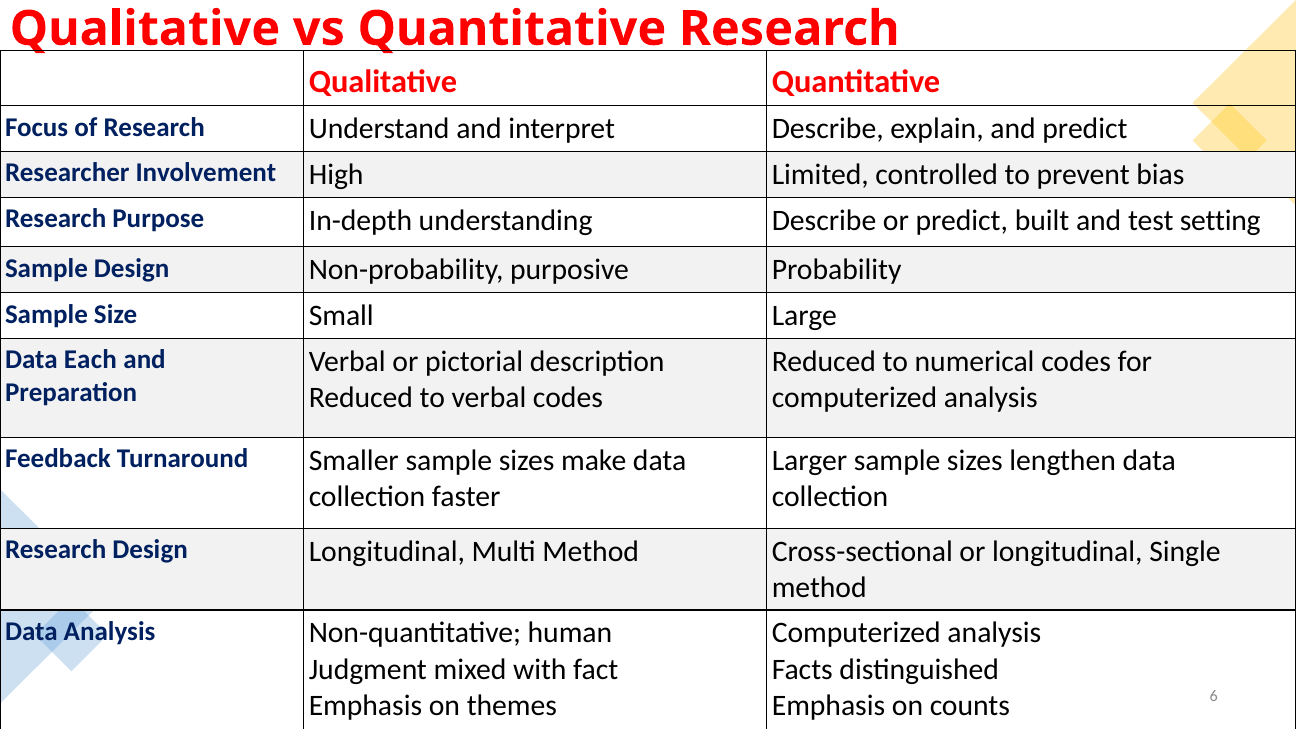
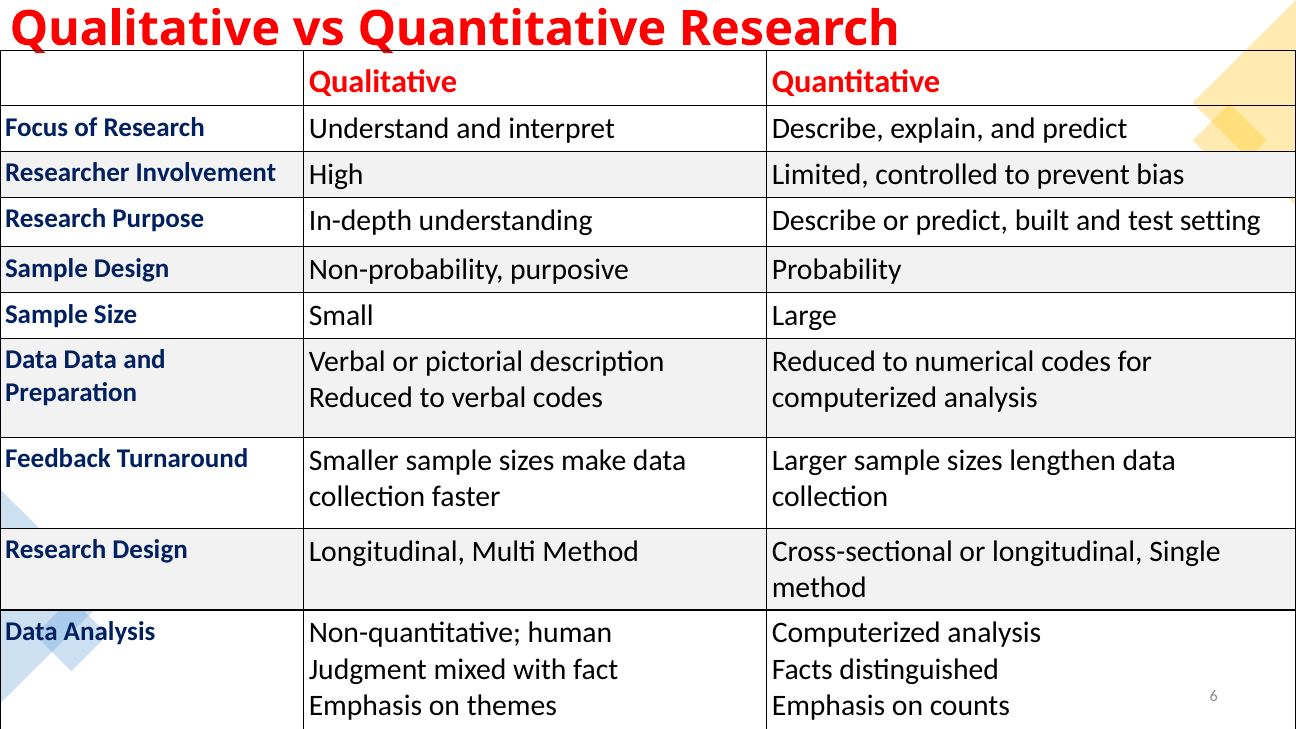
Data Each: Each -> Data (90, 360)
